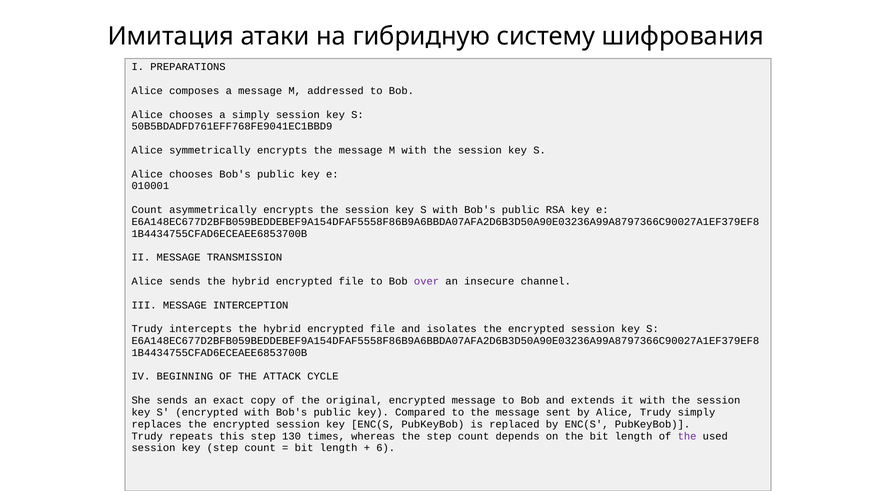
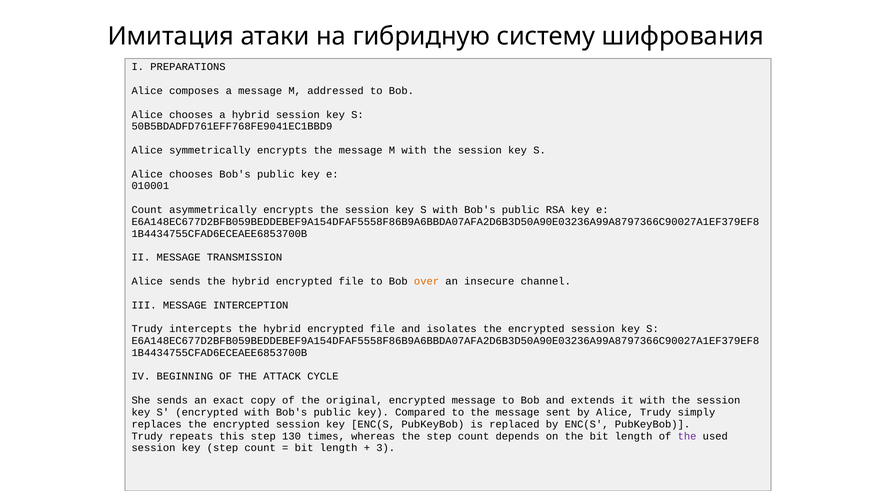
a simply: simply -> hybrid (251, 114)
over colour: purple -> orange (427, 281)
6: 6 -> 3 (386, 448)
